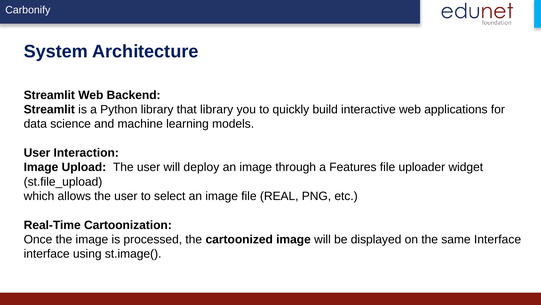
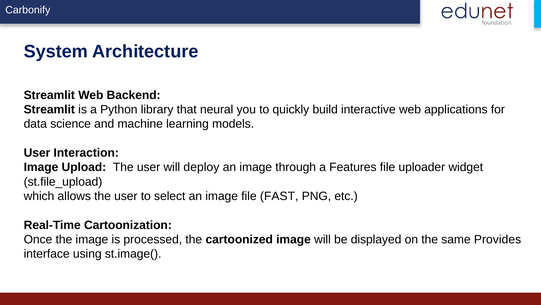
that library: library -> neural (217, 109)
REAL: REAL -> FAST (279, 196)
same Interface: Interface -> Provides (498, 239)
